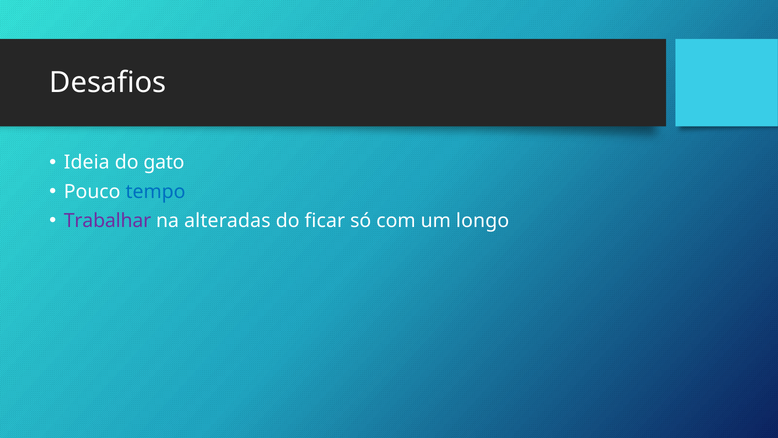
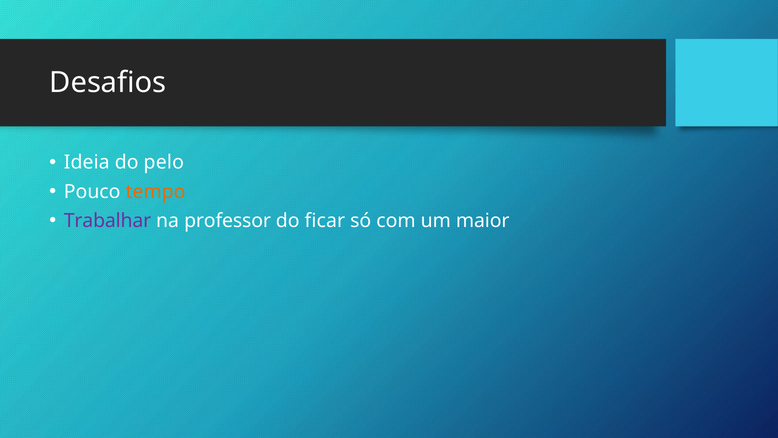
gato: gato -> pelo (164, 162)
tempo colour: blue -> orange (155, 192)
alteradas: alteradas -> professor (228, 221)
longo: longo -> maior (483, 221)
